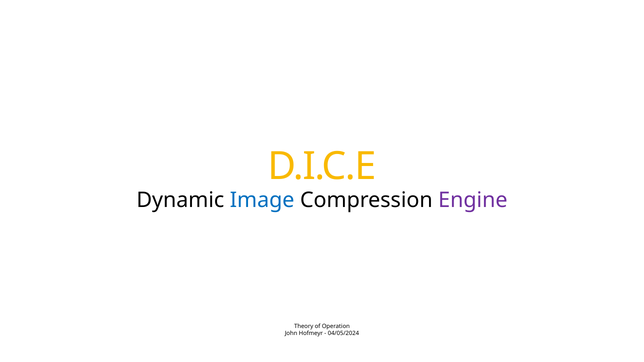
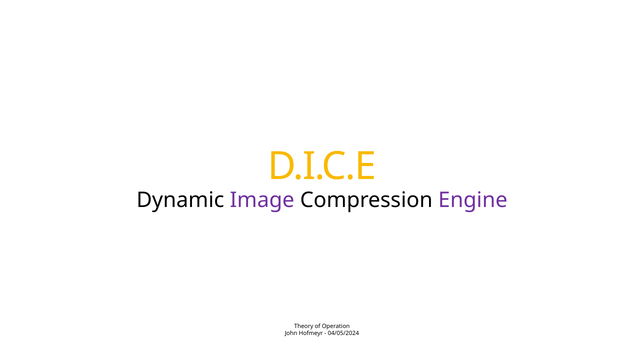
Image colour: blue -> purple (262, 200)
